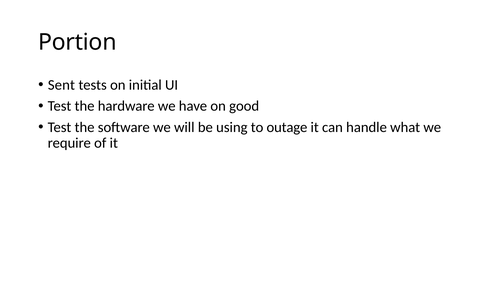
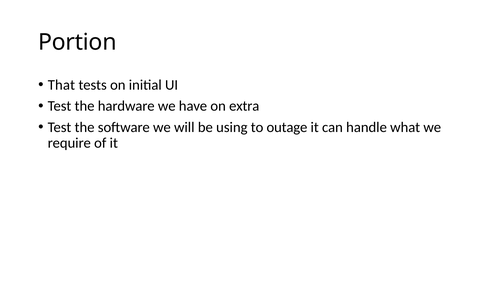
Sent: Sent -> That (61, 85)
good: good -> extra (244, 106)
